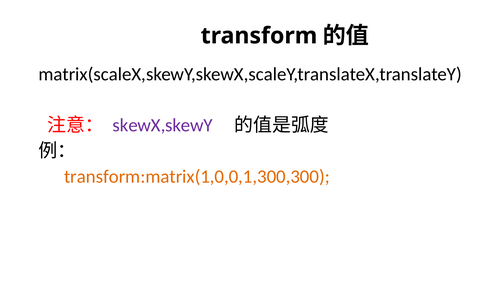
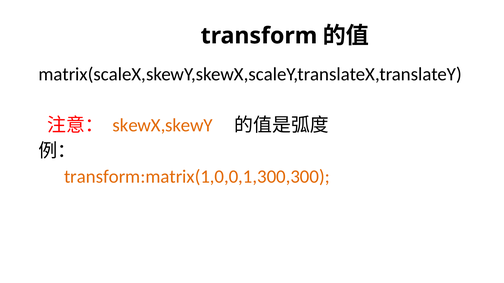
skewX,skewY colour: purple -> orange (163, 126)
